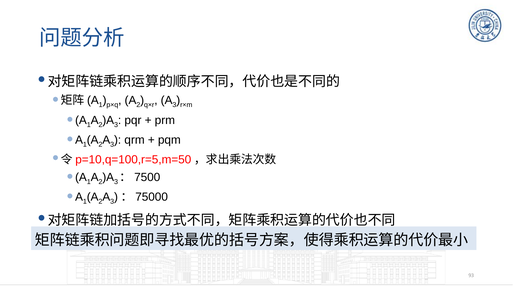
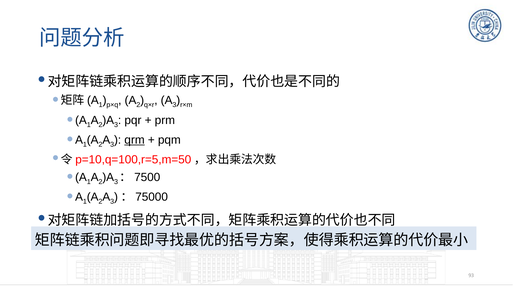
qrm underline: none -> present (135, 140)
